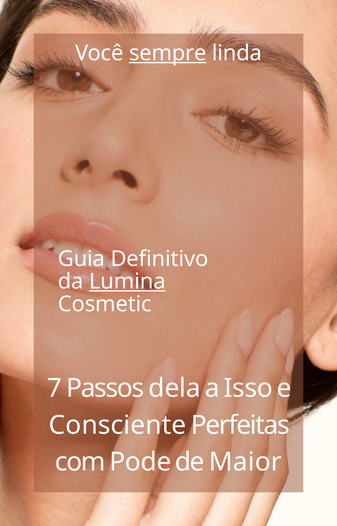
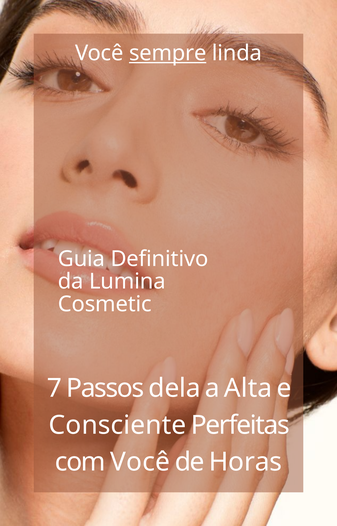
Lumina underline: present -> none (127, 282)
Isso: Isso -> Alta (248, 389)
com Pode: Pode -> Você (140, 462)
Maior: Maior -> Horas (245, 462)
